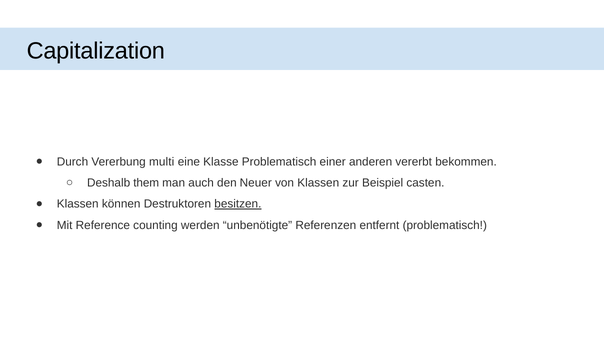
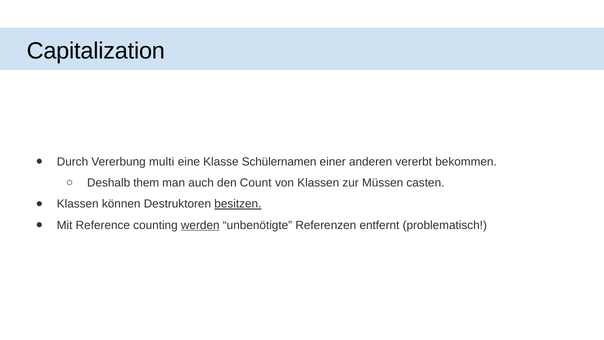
Klasse Problematisch: Problematisch -> Schülernamen (279, 162)
Neuer: Neuer -> Count (256, 183)
Beispiel: Beispiel -> Müssen (383, 183)
werden underline: none -> present (200, 225)
